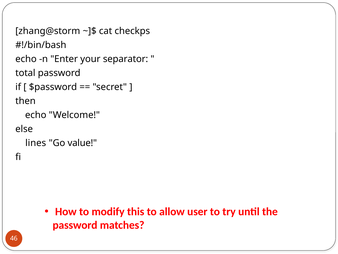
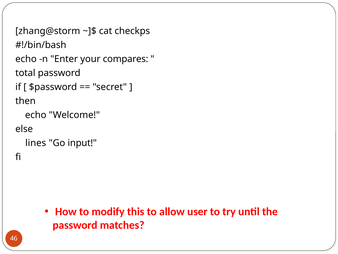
separator: separator -> compares (126, 59)
value: value -> input (82, 143)
